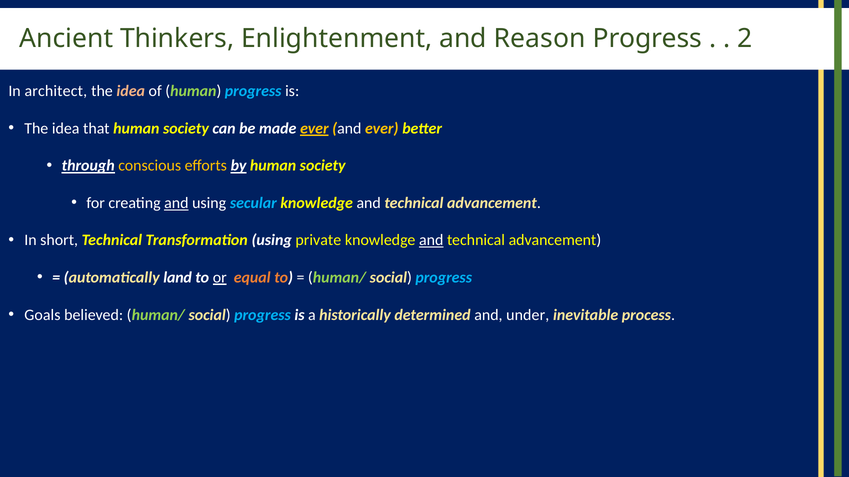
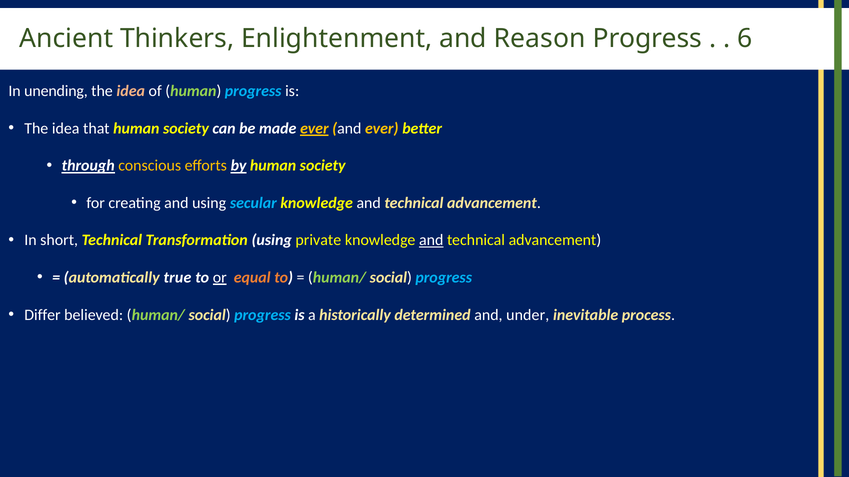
2: 2 -> 6 (745, 39)
architect: architect -> unending (56, 91)
and underline: present -> none (176, 203)
land: land -> true (177, 278)
Goals: Goals -> Differ (42, 315)
